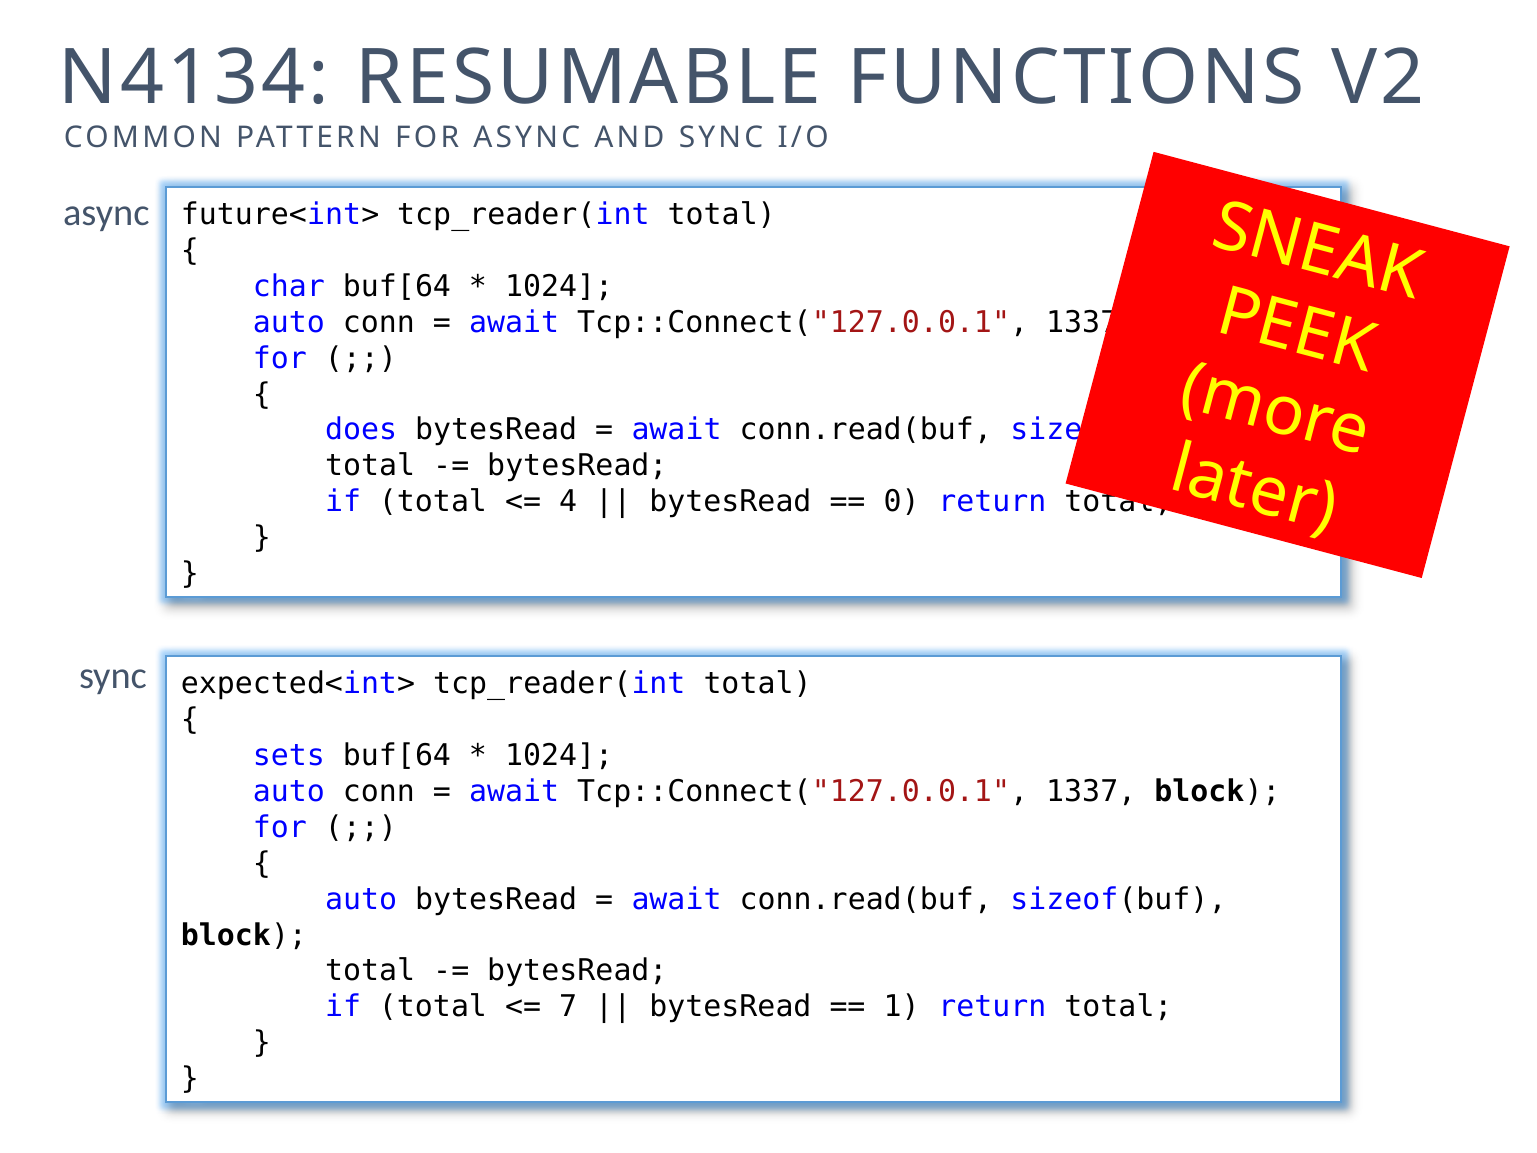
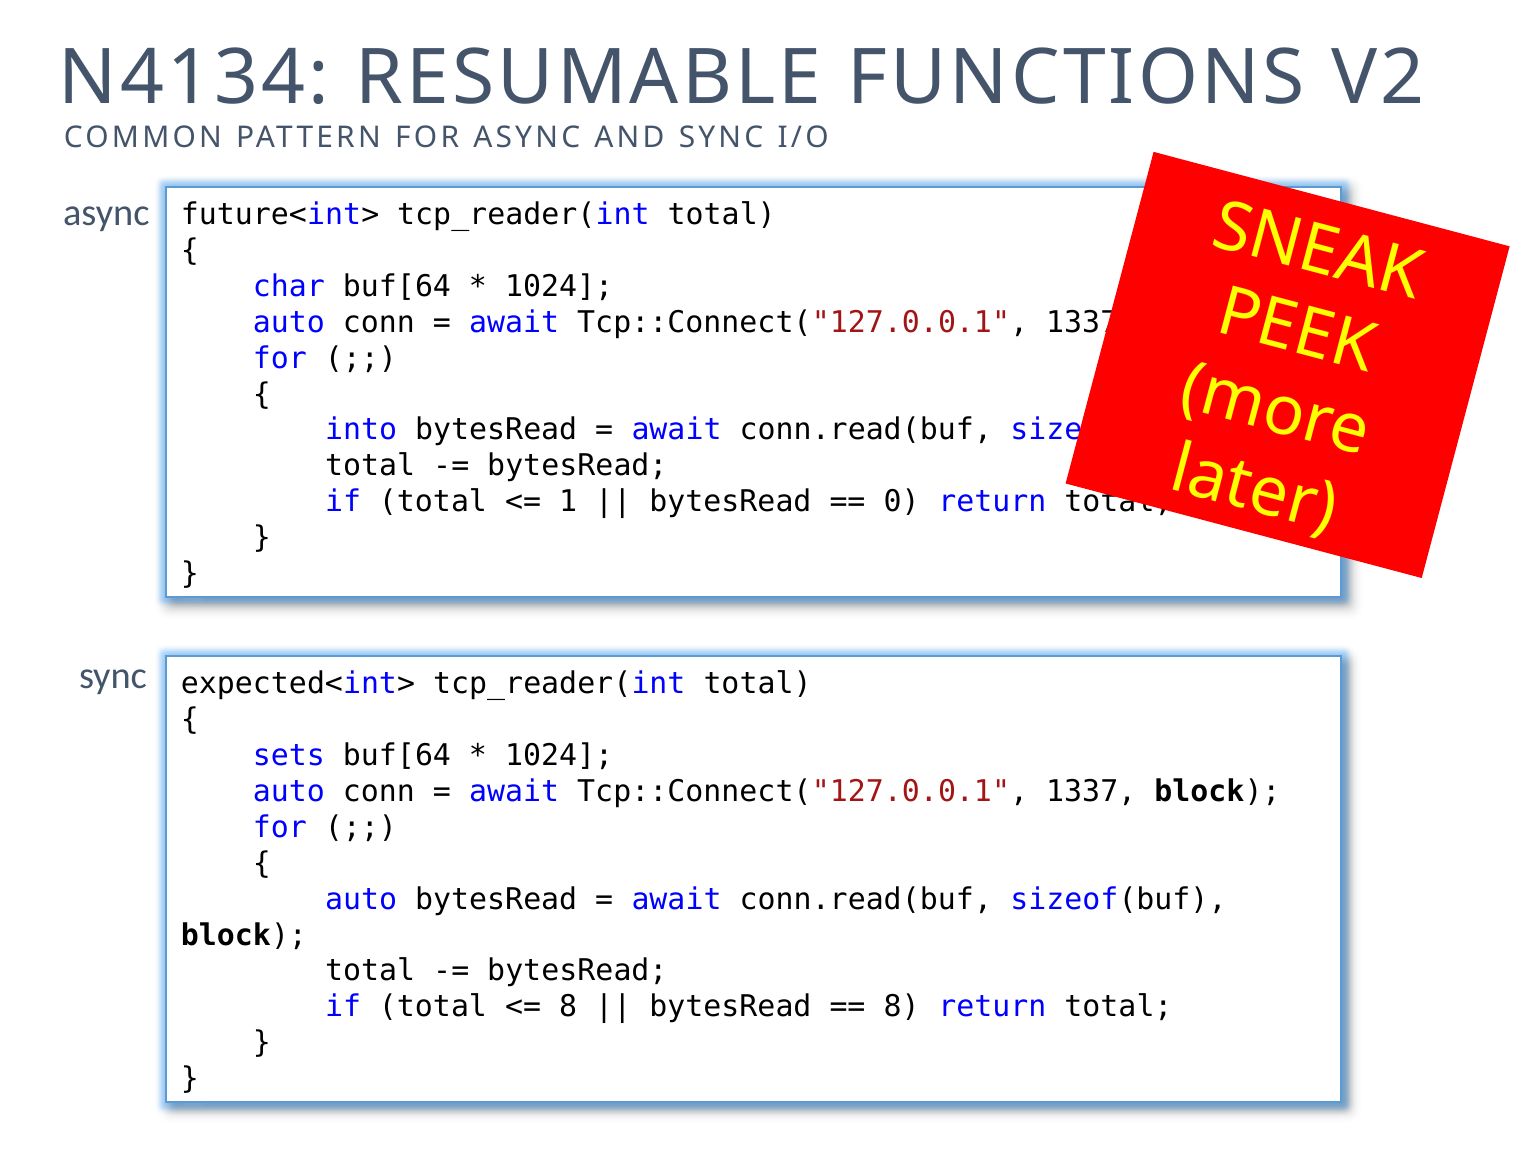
does: does -> into (361, 430)
4: 4 -> 1 (568, 502)
7: 7 -> 8 (568, 1007)
1: 1 -> 8 (902, 1007)
